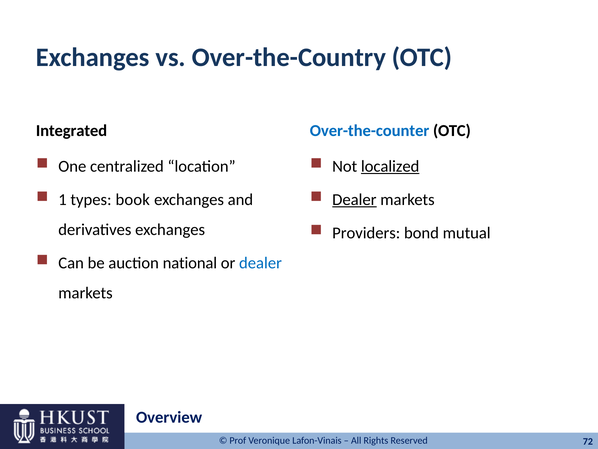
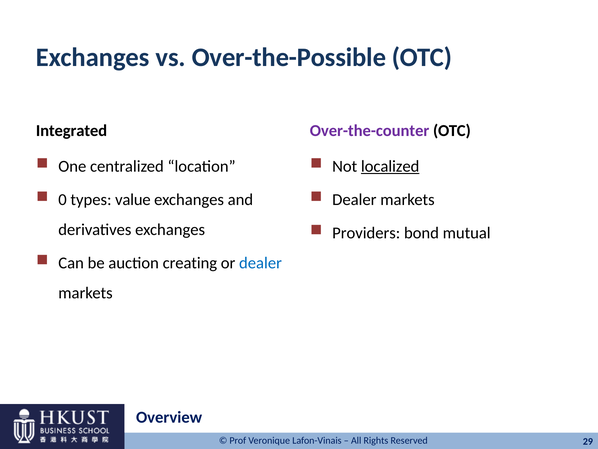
Over-the-Country: Over-the-Country -> Over-the-Possible (289, 57)
Over-the-counter colour: blue -> purple (370, 130)
1: 1 -> 0 (63, 200)
book: book -> value (133, 200)
Dealer underline: present -> none (354, 200)
national: national -> creating (190, 263)
72: 72 -> 29 (588, 441)
